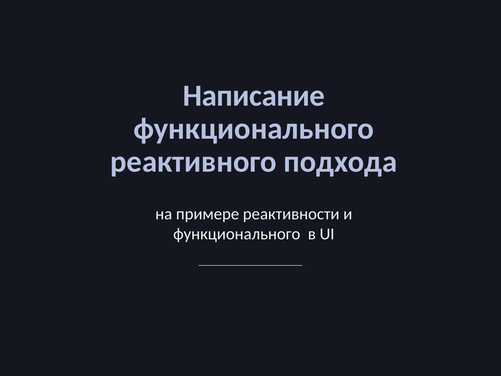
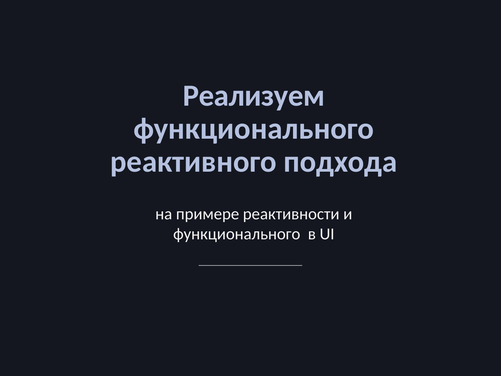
Написание: Написание -> Реализуем (254, 96)
